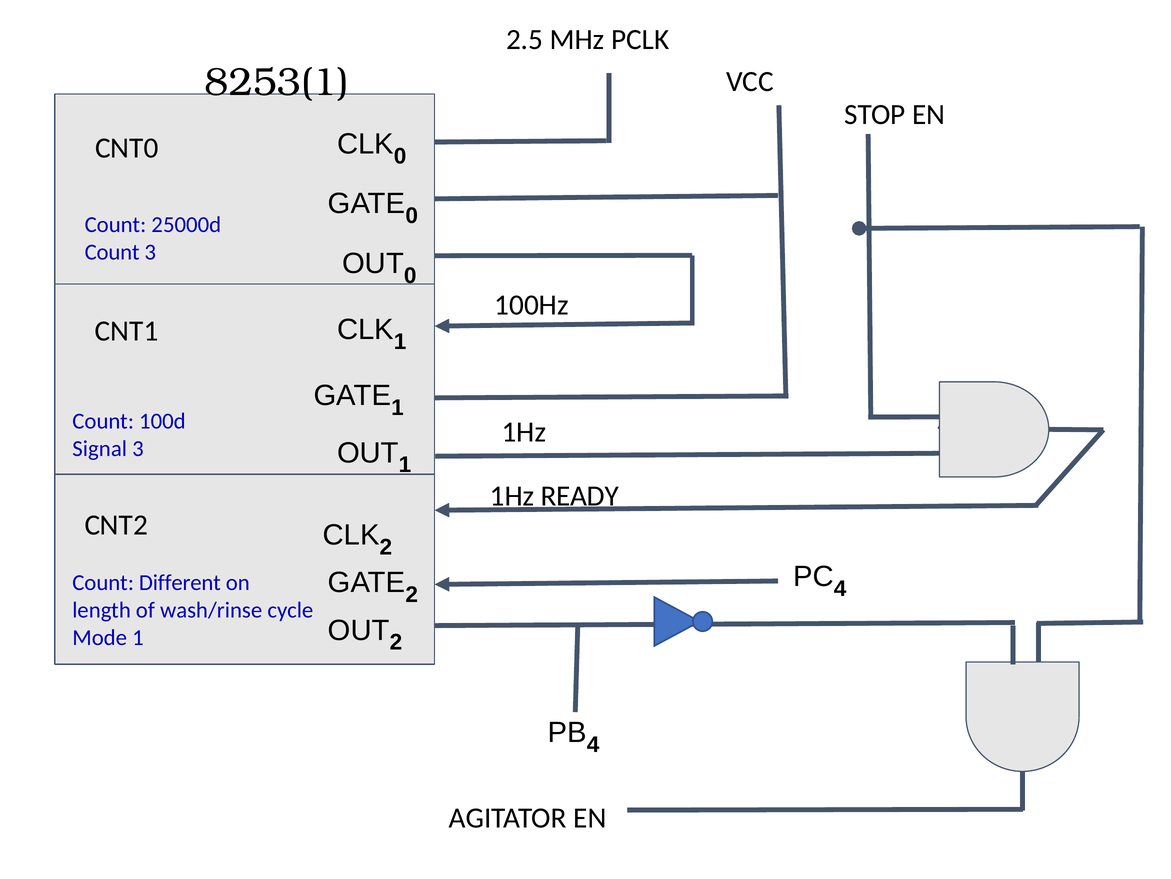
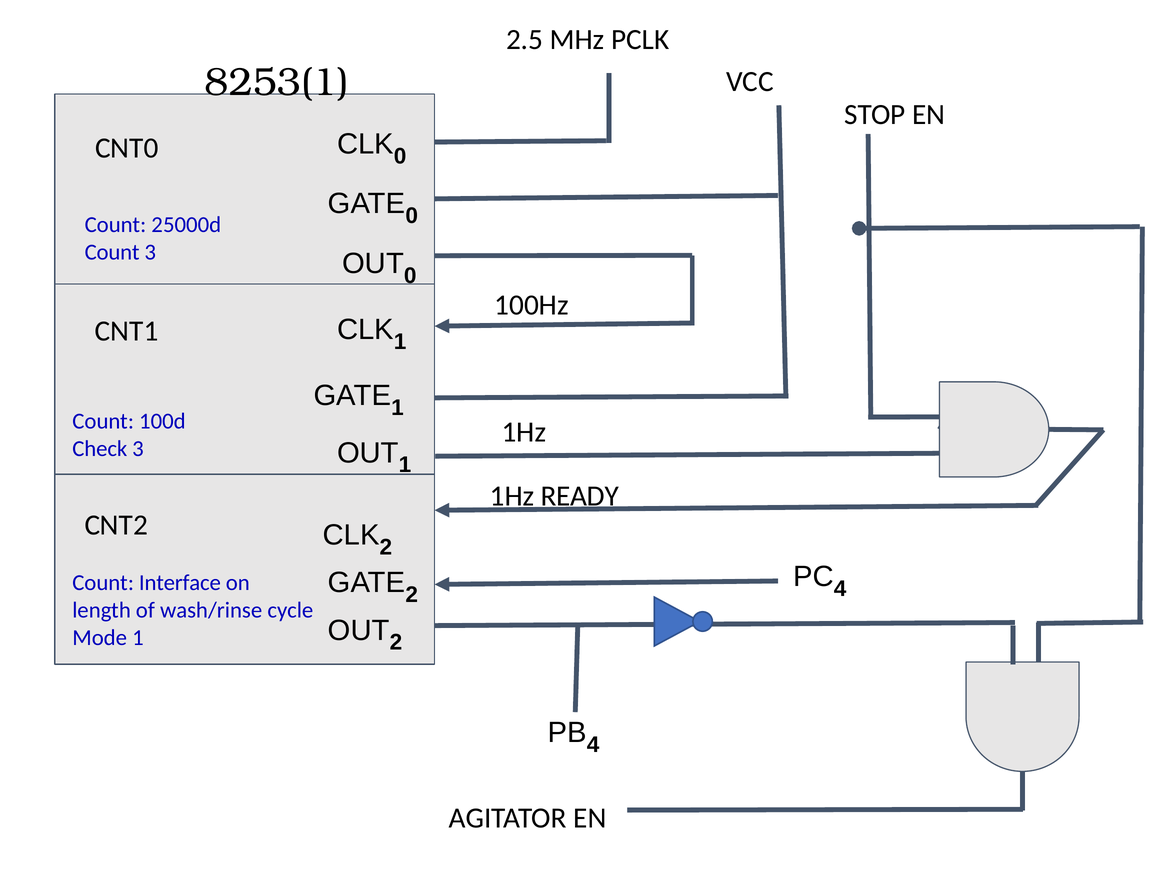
Signal: Signal -> Check (100, 448)
Different: Different -> Interface (180, 582)
